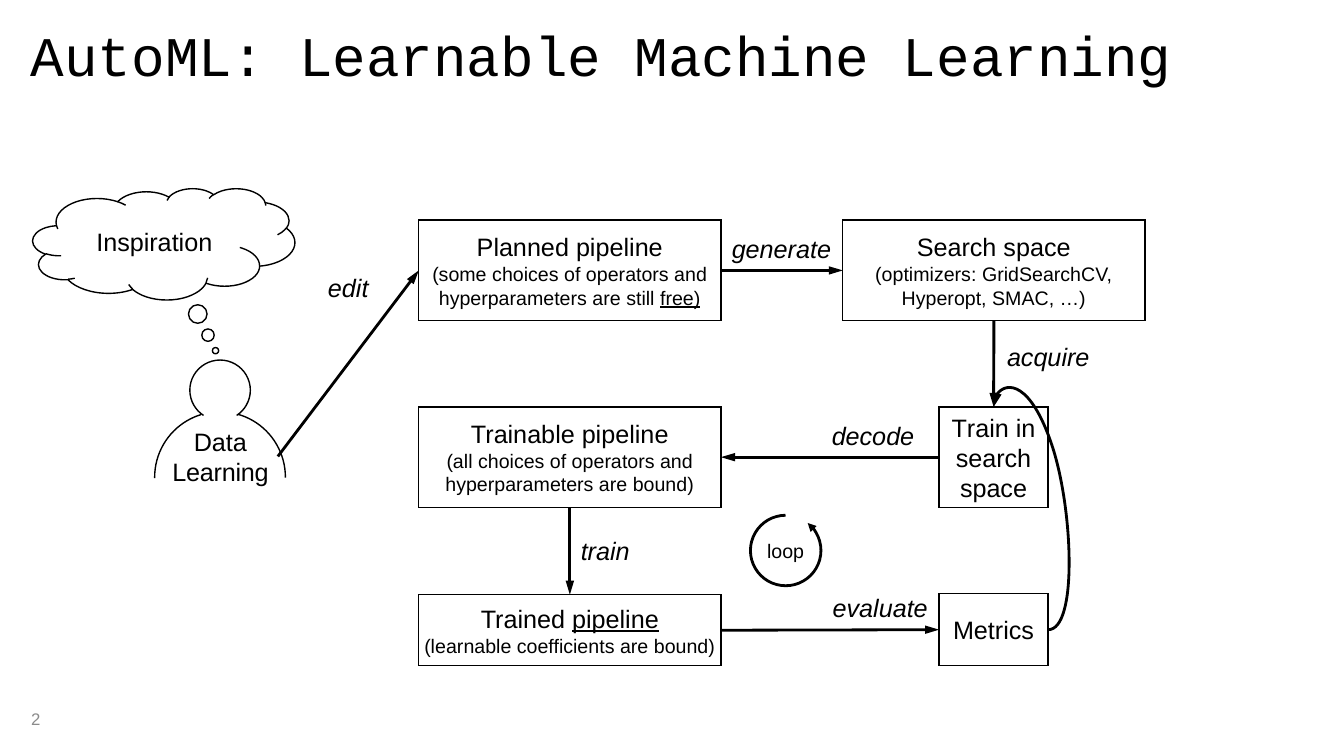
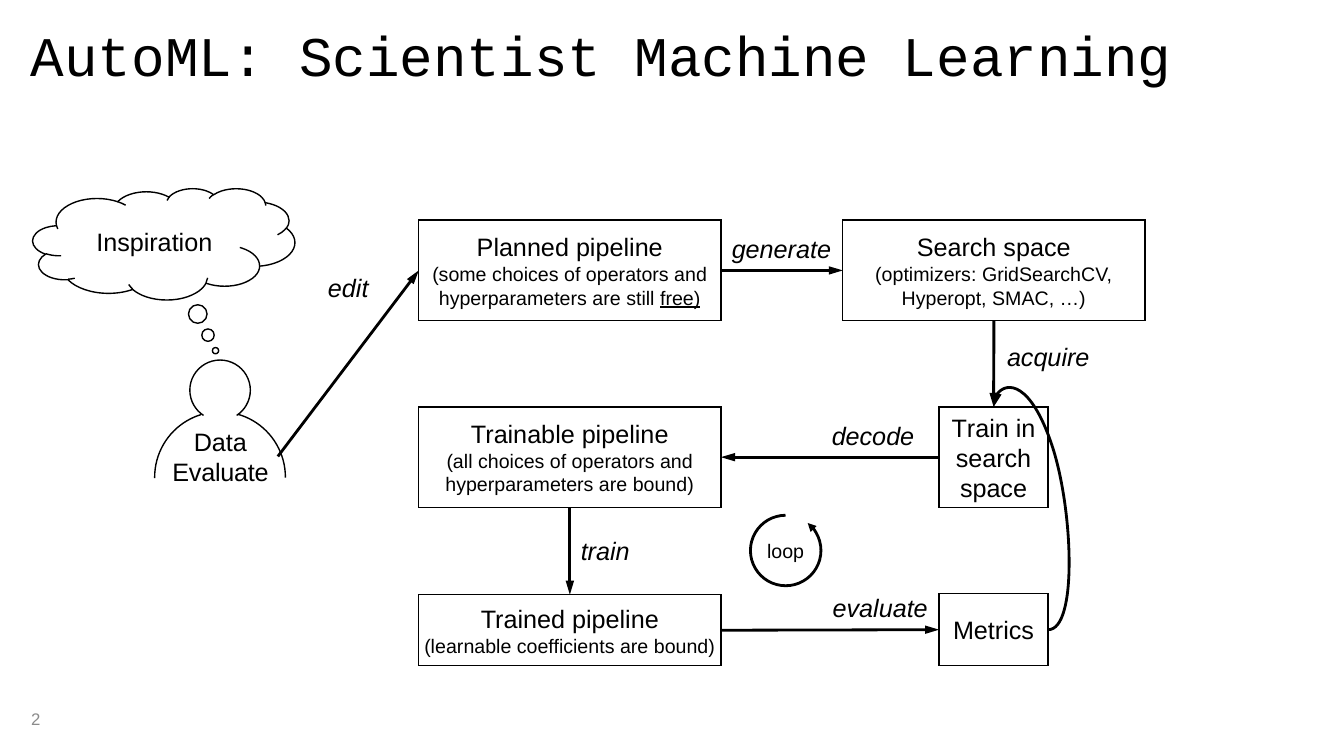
AutoML Learnable: Learnable -> Scientist (450, 58)
Learning: Learning -> Evaluate (220, 474)
pipeline underline: present -> none (615, 621)
